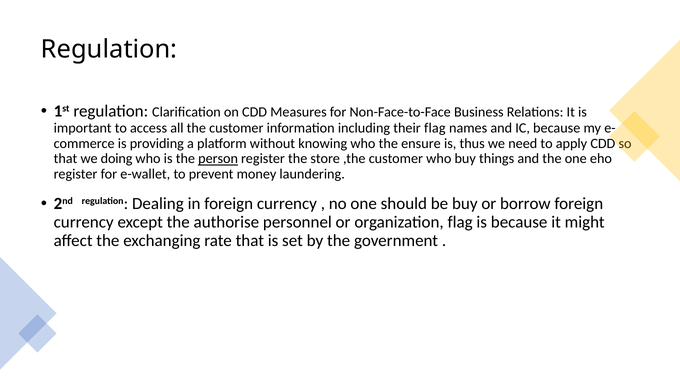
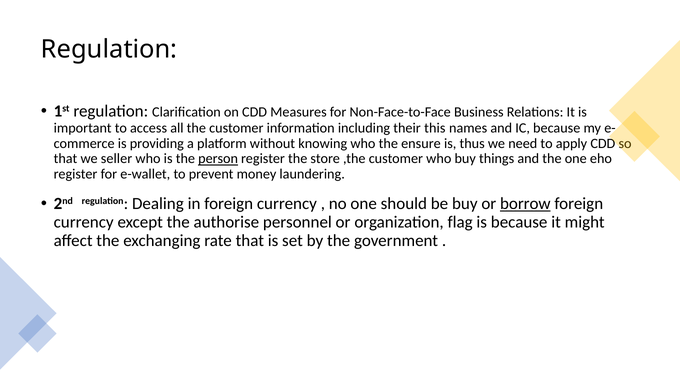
their flag: flag -> this (435, 128)
doing: doing -> seller (116, 159)
borrow underline: none -> present (525, 203)
